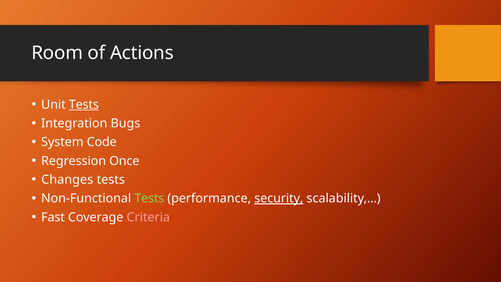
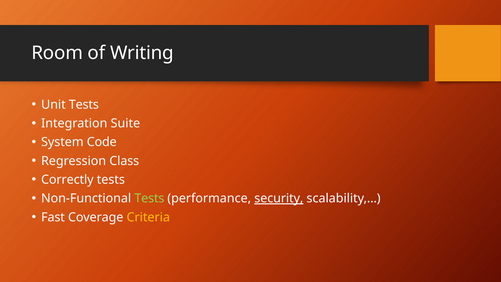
Actions: Actions -> Writing (142, 53)
Tests underline: present -> none (84, 105)
Bugs: Bugs -> Suite (125, 123)
Once: Once -> Class (124, 161)
Changes: Changes -> Correctly (67, 180)
Criteria colour: pink -> yellow (148, 217)
